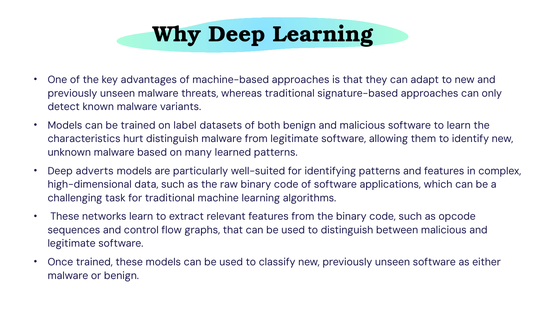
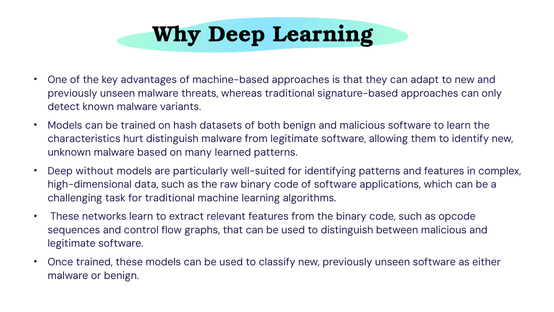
label: label -> hash (185, 125)
adverts: adverts -> without (95, 171)
